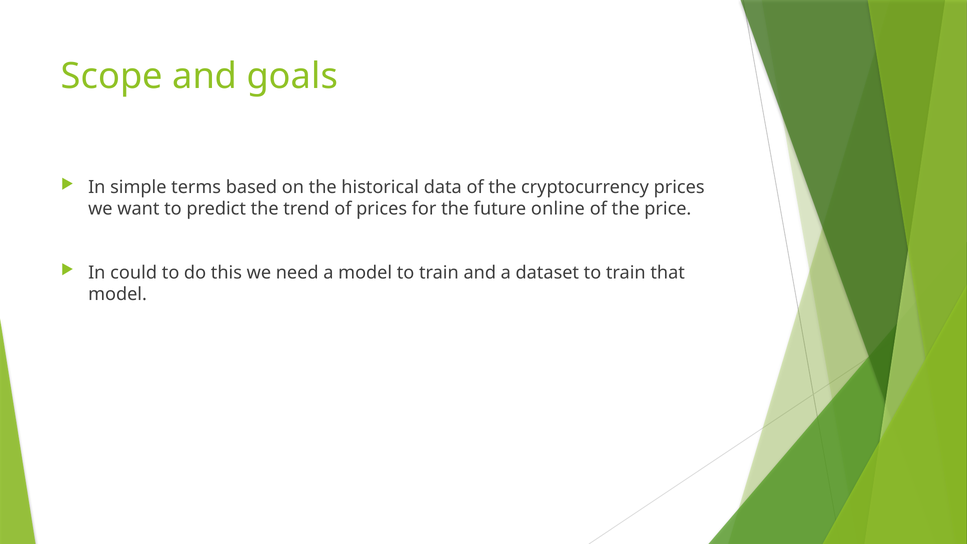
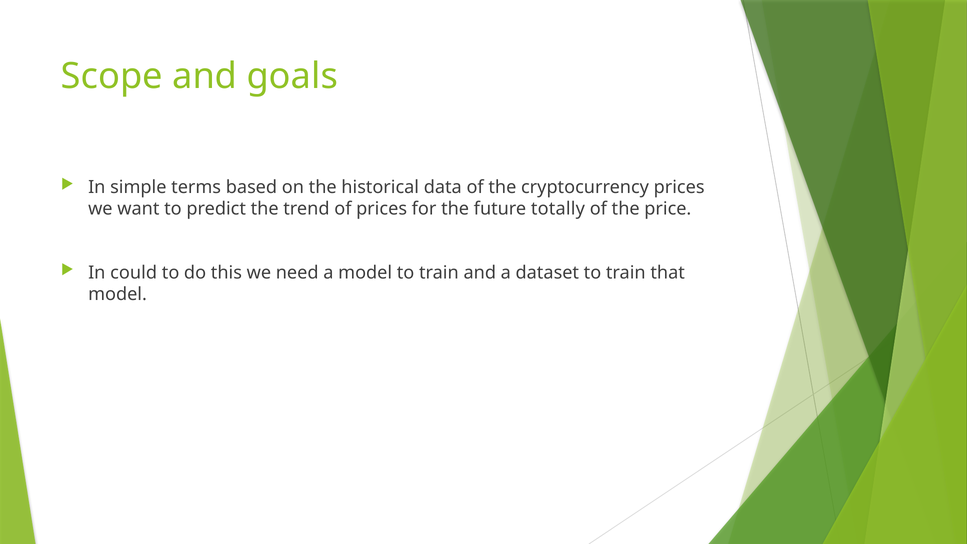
online: online -> totally (558, 209)
